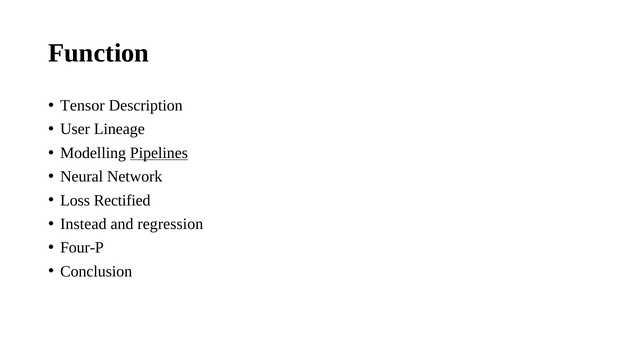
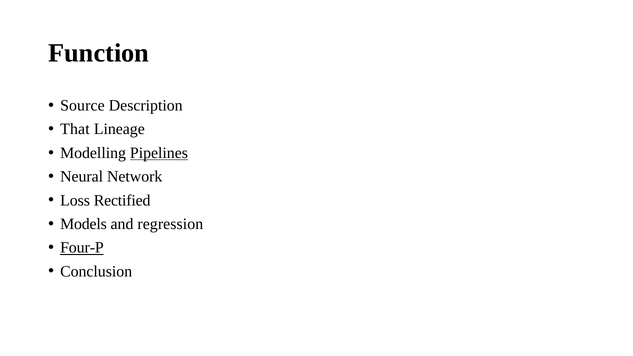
Tensor: Tensor -> Source (82, 106)
User: User -> That (75, 129)
Instead: Instead -> Models (83, 224)
Four-P underline: none -> present (82, 248)
